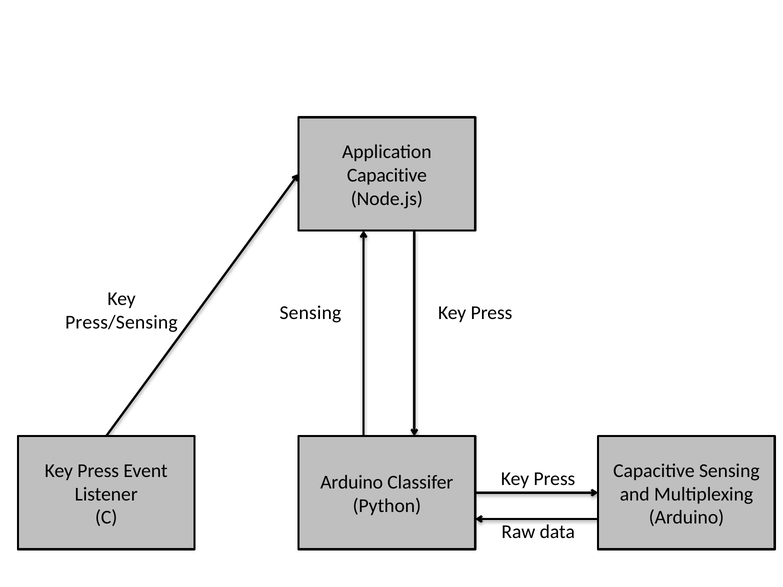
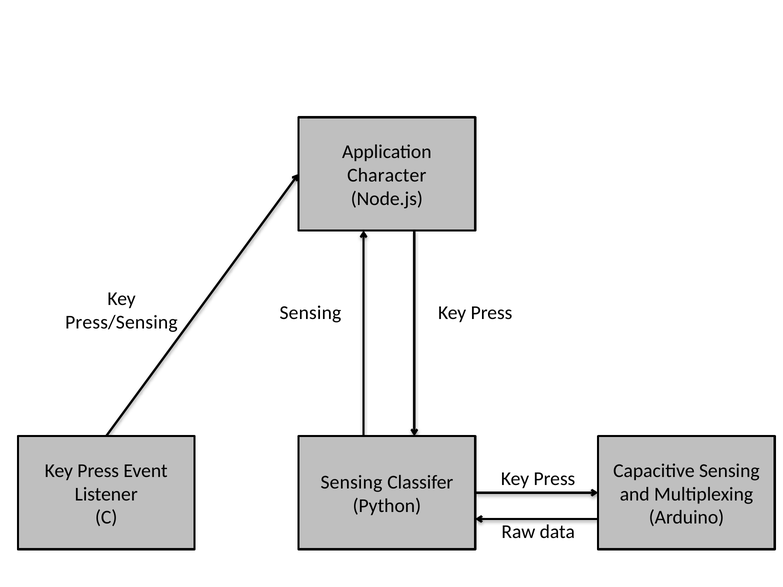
Capacitive: Capacitive -> Character (387, 175)
Arduino: Arduino -> Sensing (351, 483)
